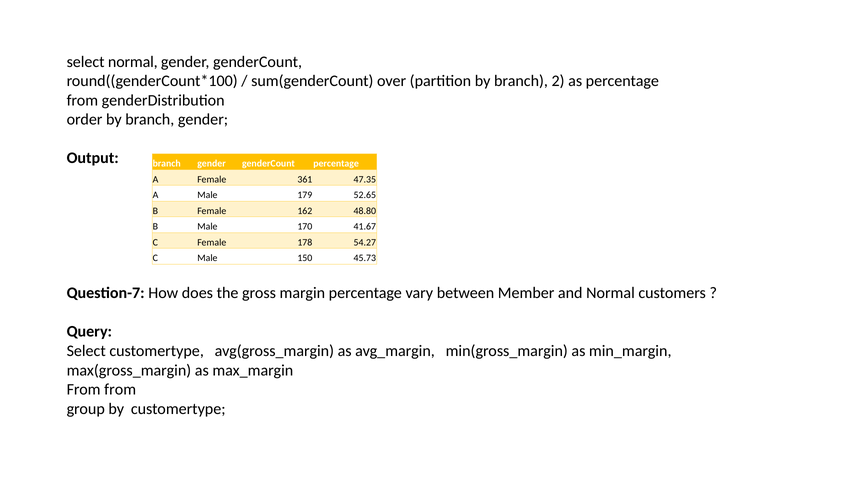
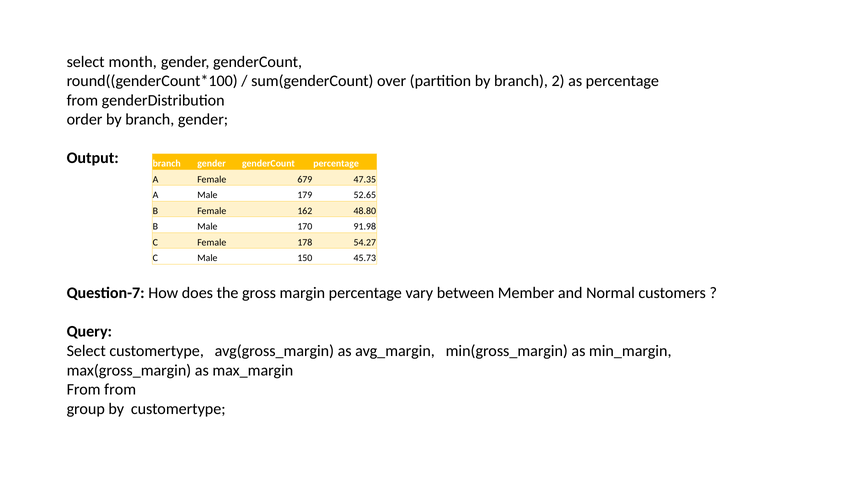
select normal: normal -> month (133, 62)
361: 361 -> 679 (305, 179)
41.67: 41.67 -> 91.98 (365, 227)
